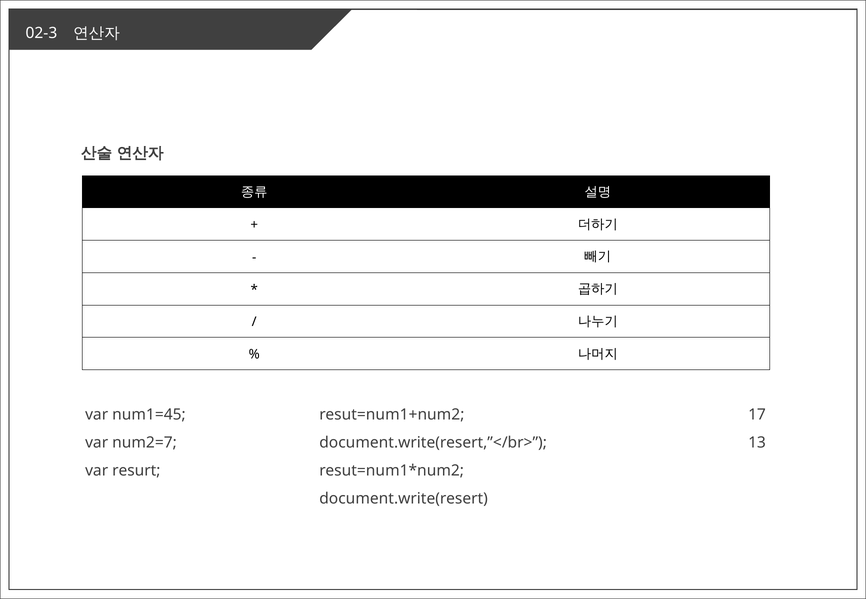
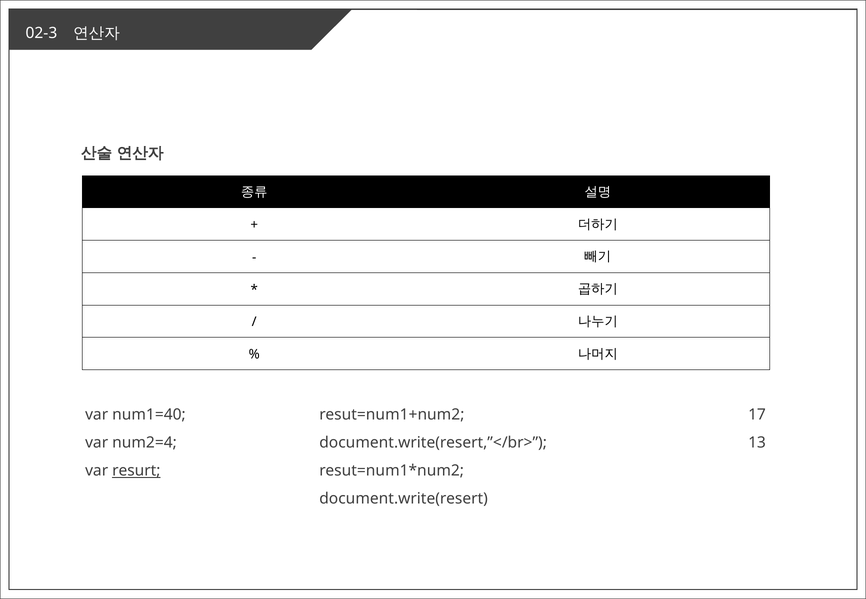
num1=45: num1=45 -> num1=40 (149, 415)
num2=7: num2=7 -> num2=4 (145, 443)
resurt underline: none -> present (136, 471)
